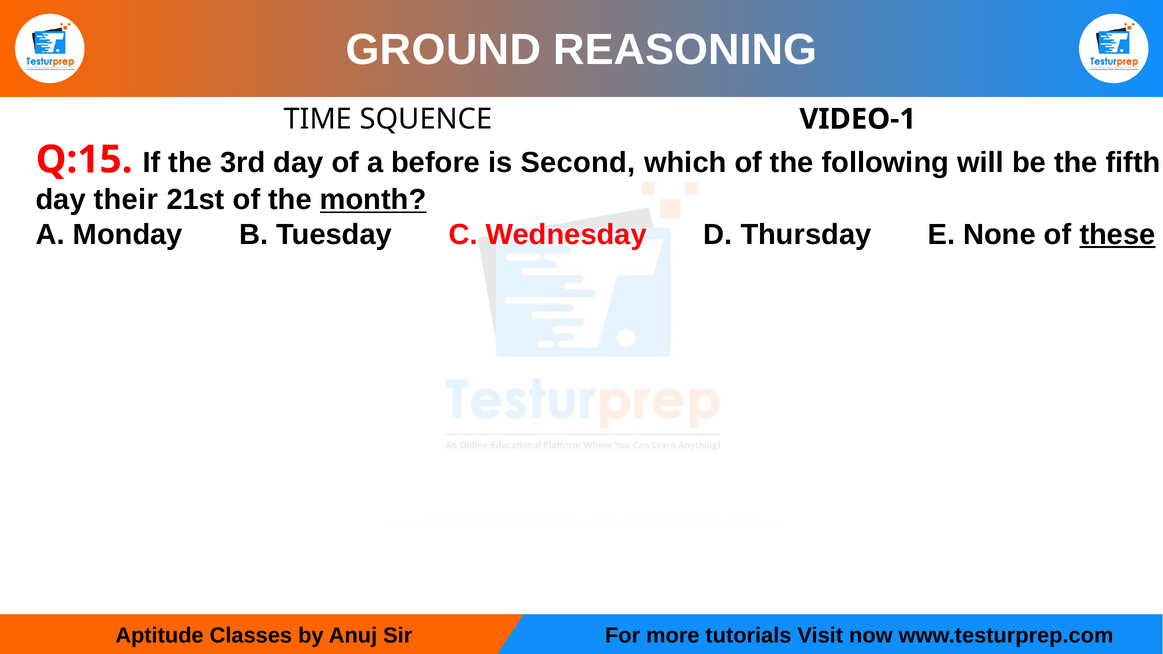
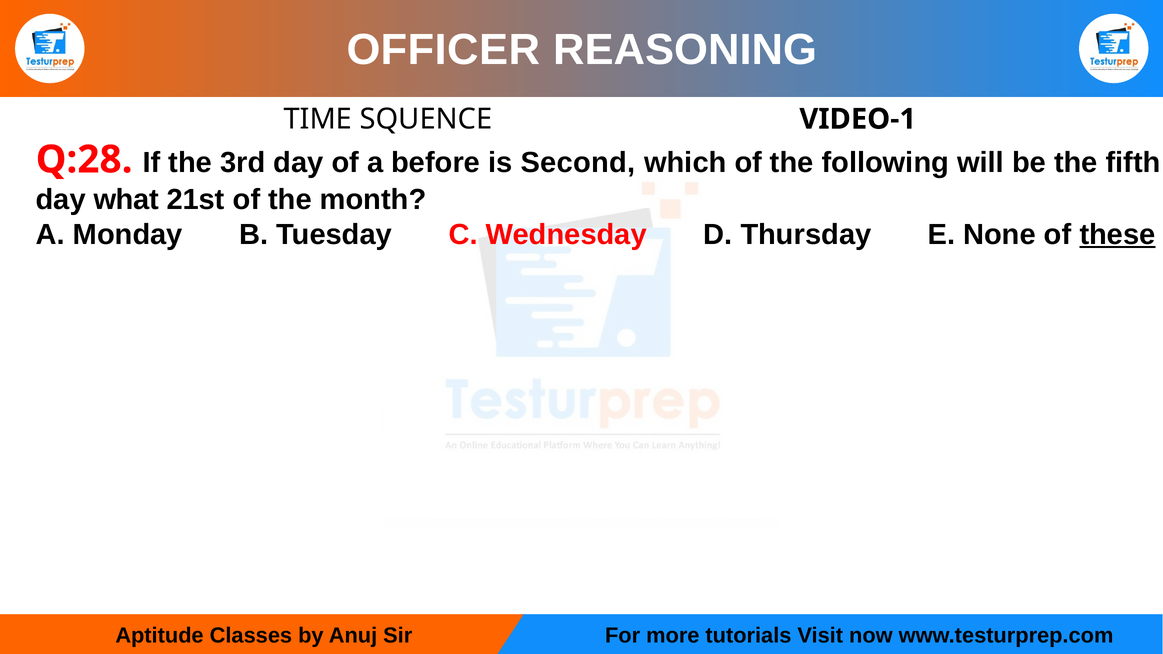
GROUND: GROUND -> OFFICER (443, 50)
Q:15: Q:15 -> Q:28 (84, 160)
their: their -> what (126, 200)
month underline: present -> none (373, 200)
